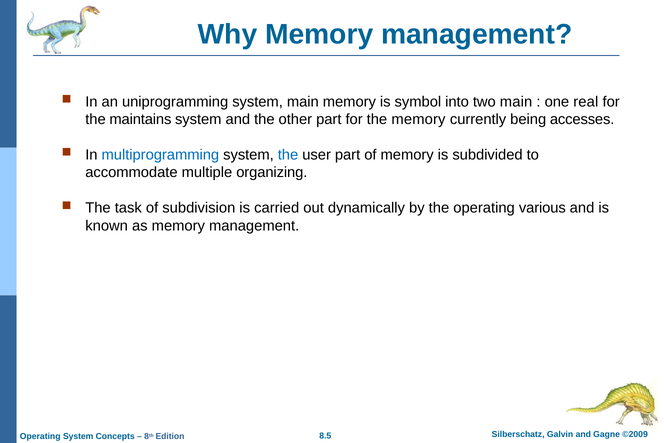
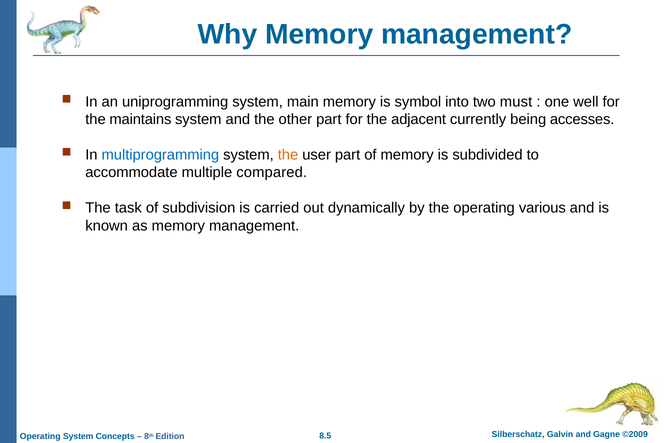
two main: main -> must (516, 102)
real: real -> well (586, 102)
the memory: memory -> adjacent (419, 119)
the colour: blue -> orange (288, 155)
organizing: organizing -> compared (272, 172)
